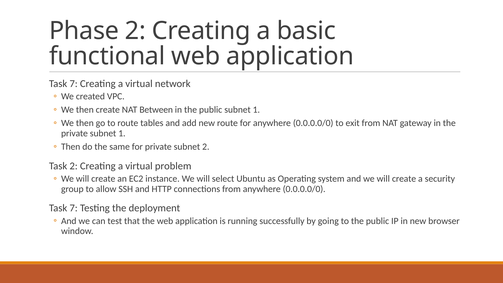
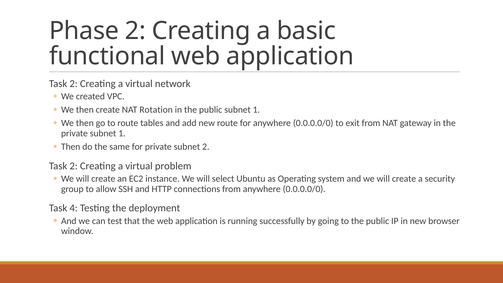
7: 7 -> 2 (74, 84)
Between: Between -> Rotation (156, 110)
7: 7 -> 4 (74, 208)
